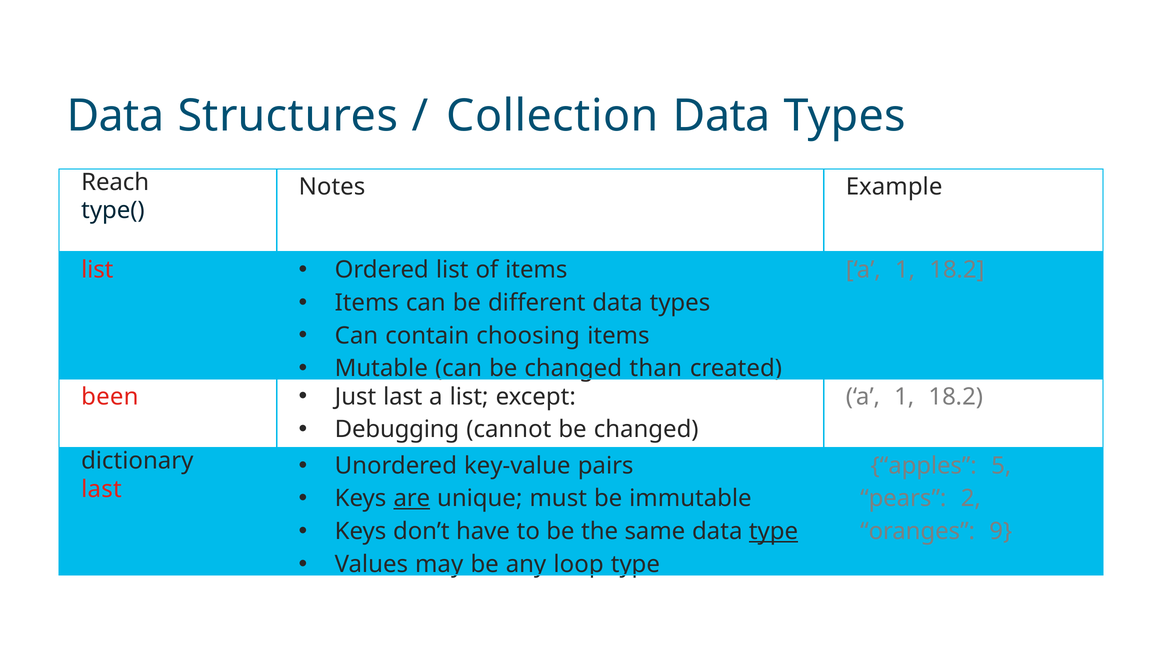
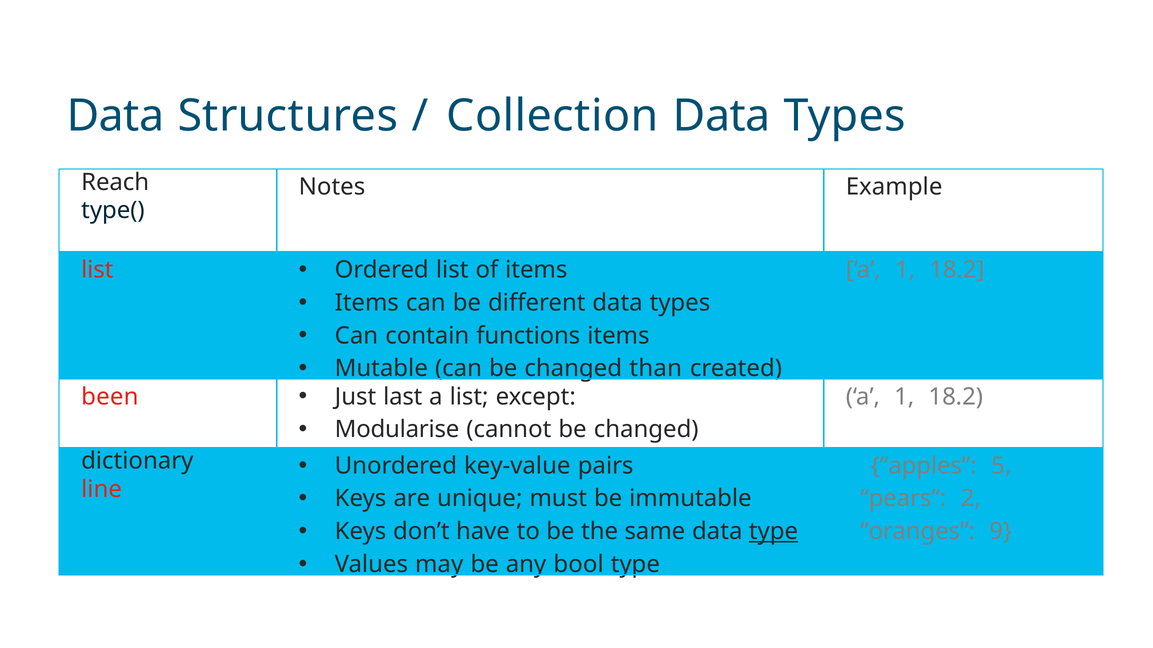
choosing: choosing -> functions (528, 336)
Debugging: Debugging -> Modularise (397, 430)
last: last -> line (102, 490)
are underline: present -> none (412, 499)
loop: loop -> bool (579, 565)
